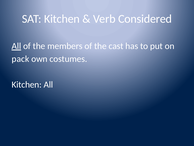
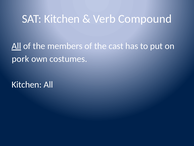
Considered: Considered -> Compound (145, 19)
pack: pack -> pork (20, 59)
